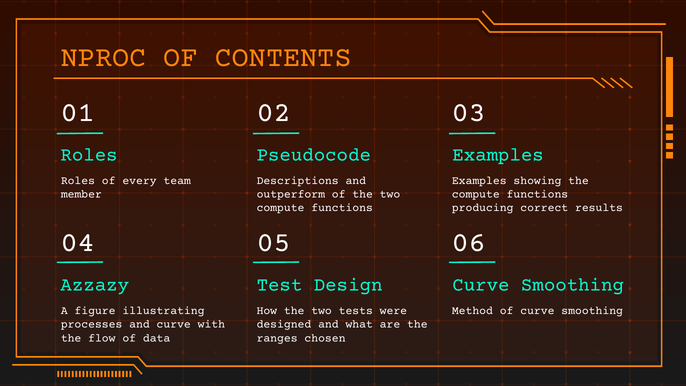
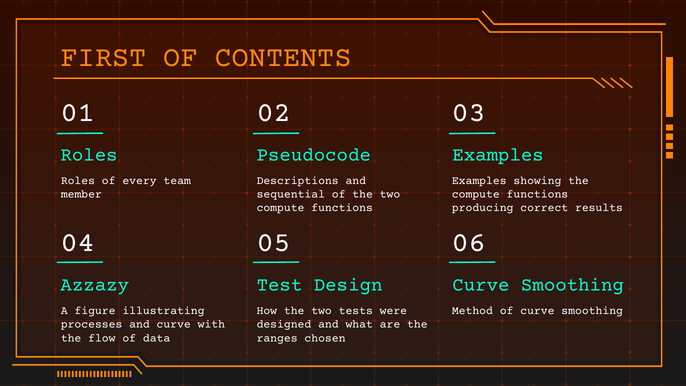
NPROC: NPROC -> FIRST (104, 57)
outperform: outperform -> sequential (291, 194)
